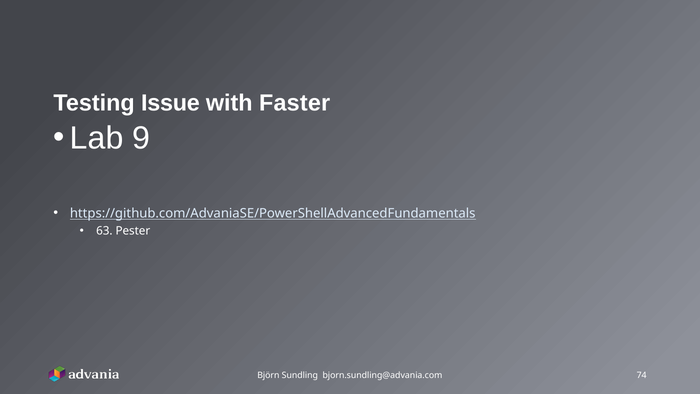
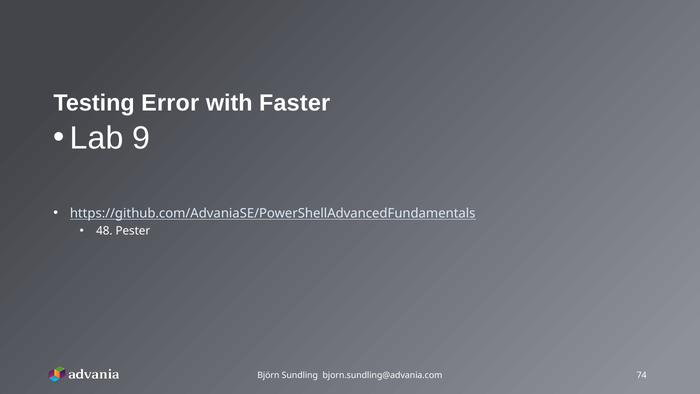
Issue: Issue -> Error (170, 103)
63: 63 -> 48 (104, 231)
